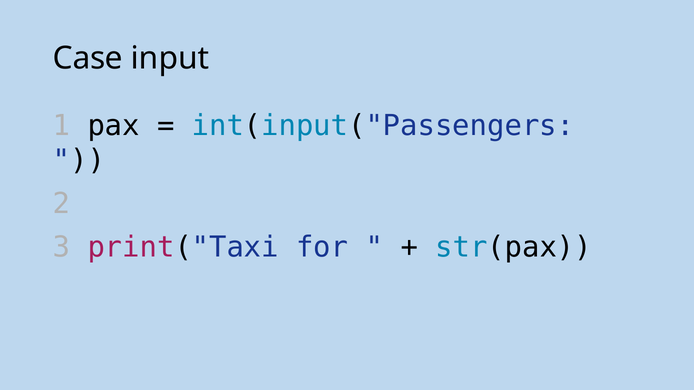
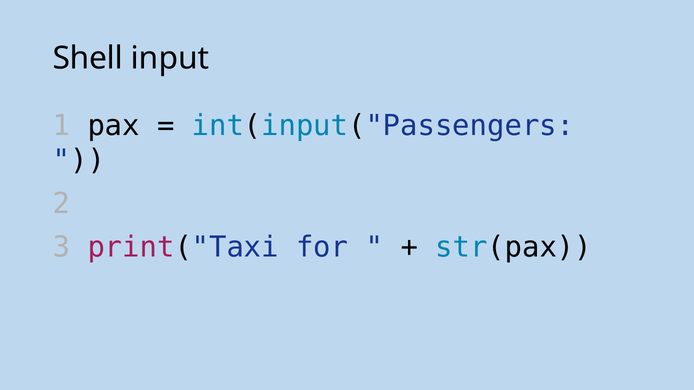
Case: Case -> Shell (88, 58)
